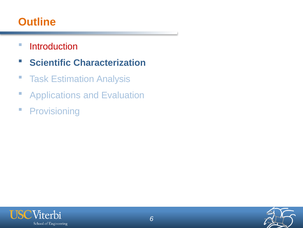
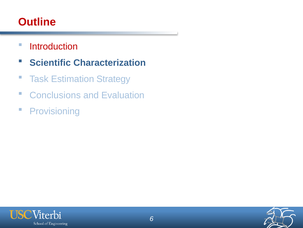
Outline colour: orange -> red (37, 22)
Analysis: Analysis -> Strategy (113, 79)
Applications: Applications -> Conclusions (55, 95)
